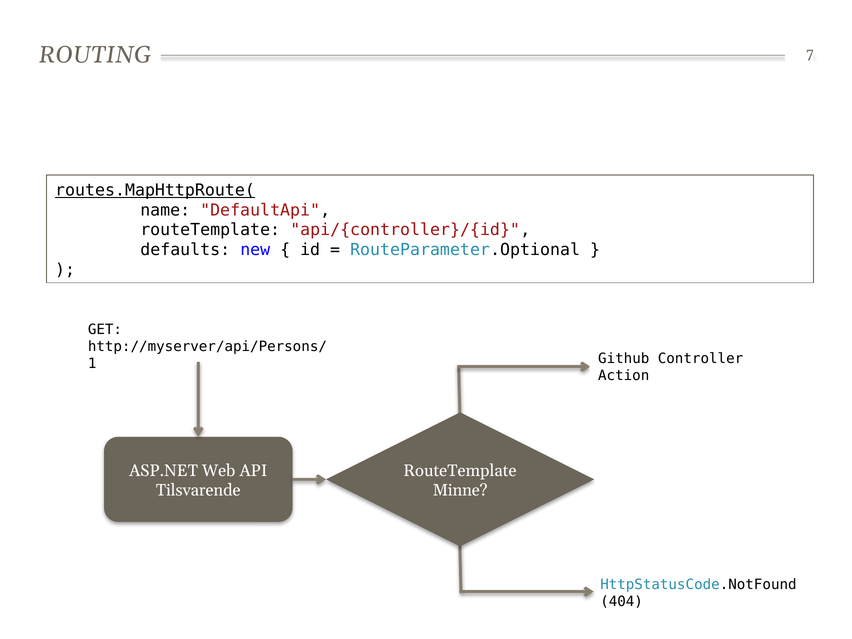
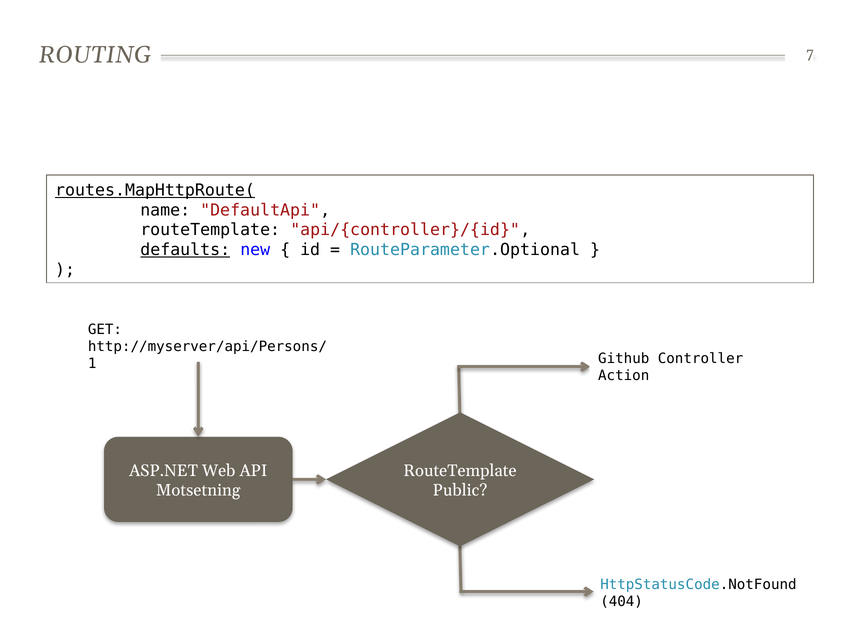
defaults underline: none -> present (185, 250)
Tilsvarende: Tilsvarende -> Motsetning (198, 490)
Minne: Minne -> Public (460, 490)
